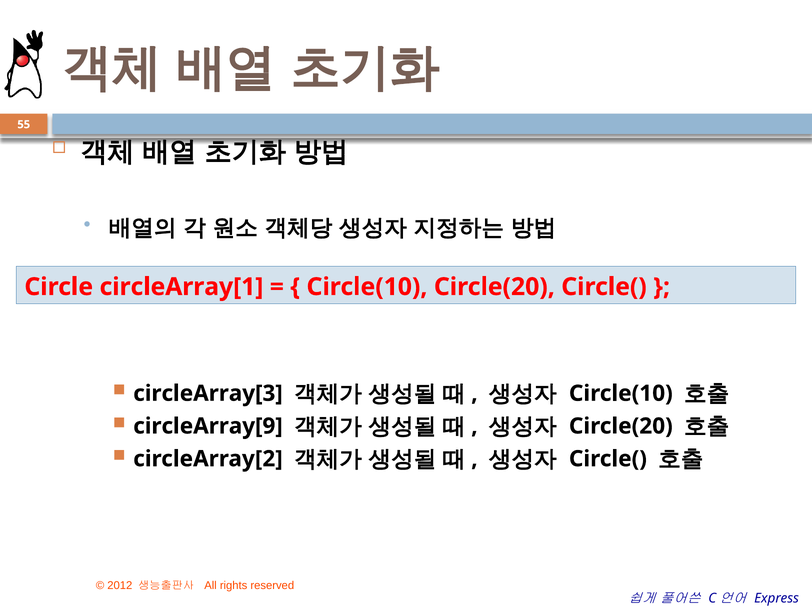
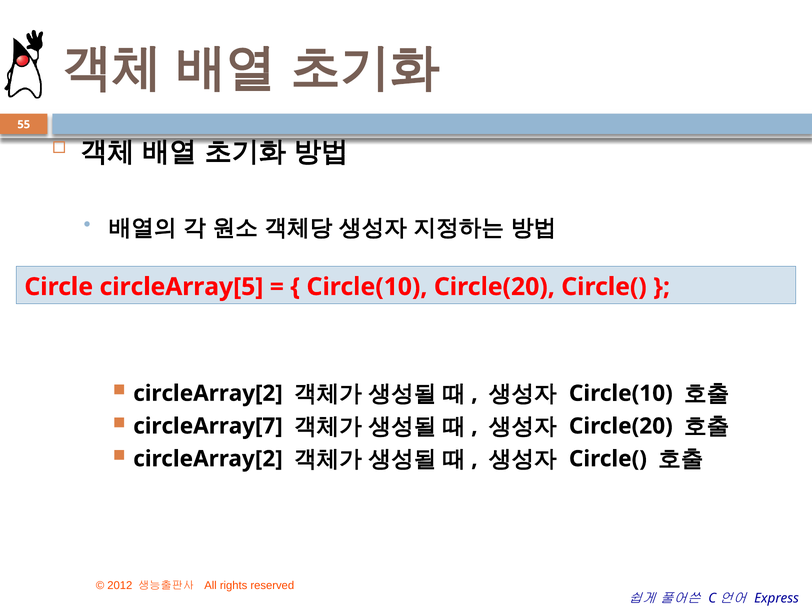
circleArray[1: circleArray[1 -> circleArray[5 (181, 287)
circleArray[3: circleArray[3 -> circleArray[2 (208, 393)
circleArray[9: circleArray[9 -> circleArray[7 (208, 426)
